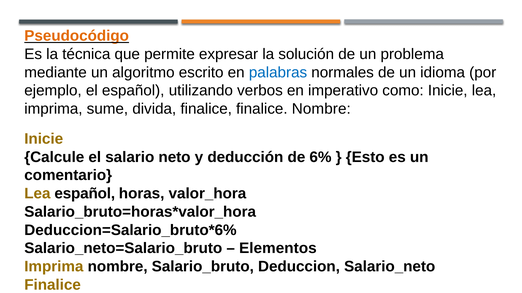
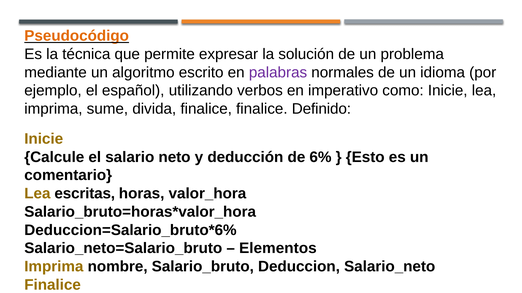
palabras colour: blue -> purple (278, 73)
finalice Nombre: Nombre -> Definido (321, 109)
Lea español: español -> escritas (85, 194)
